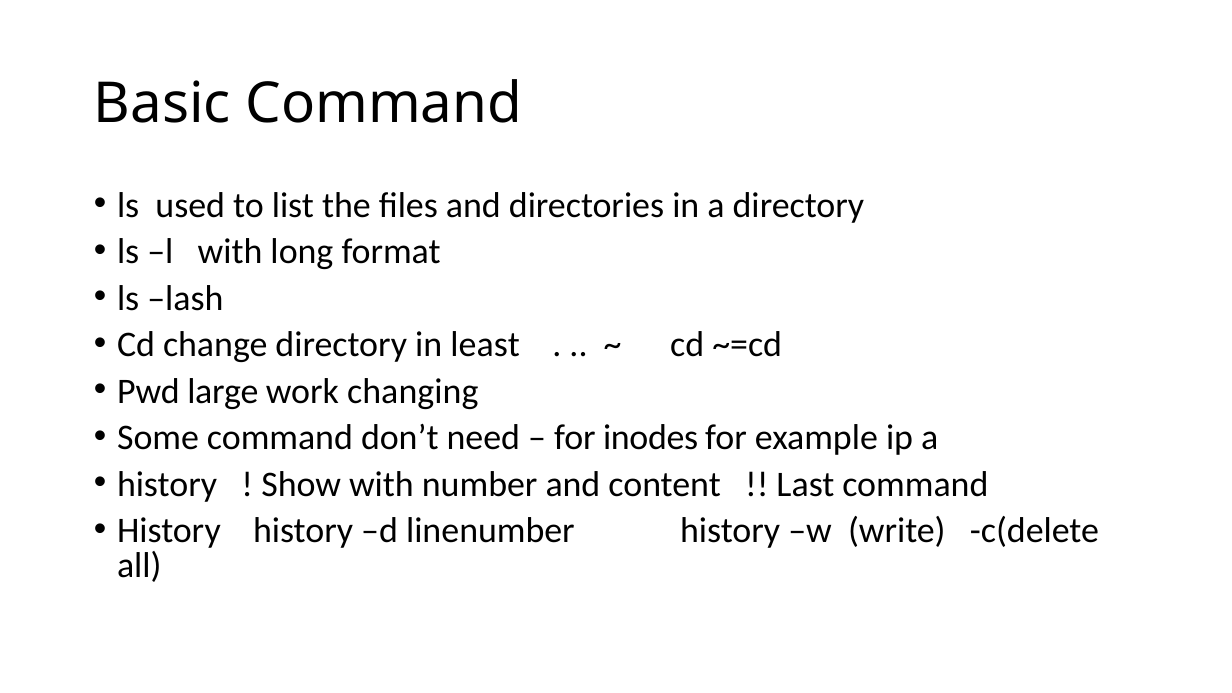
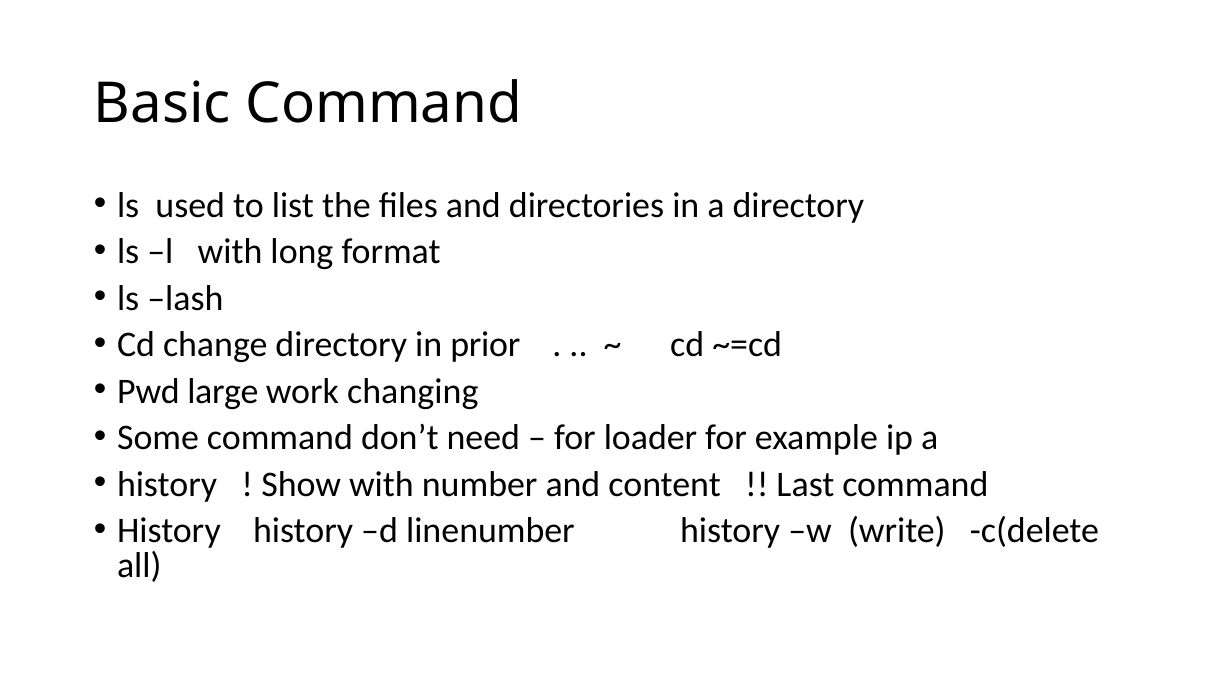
least: least -> prior (485, 345)
inodes: inodes -> loader (650, 438)
